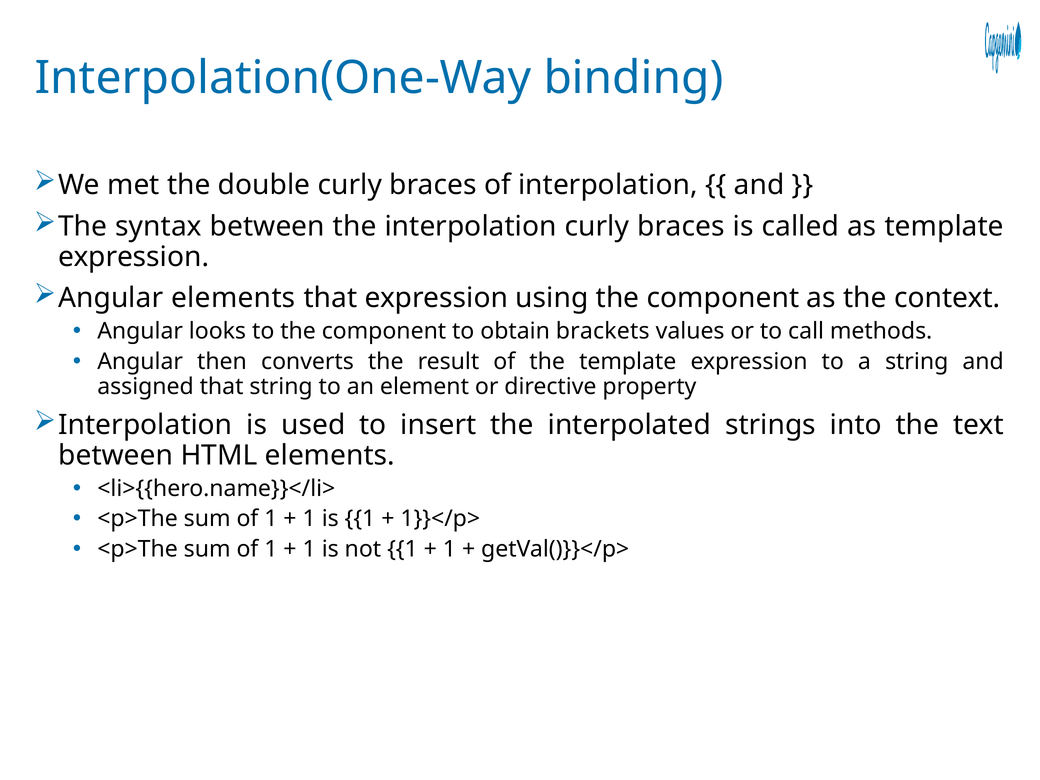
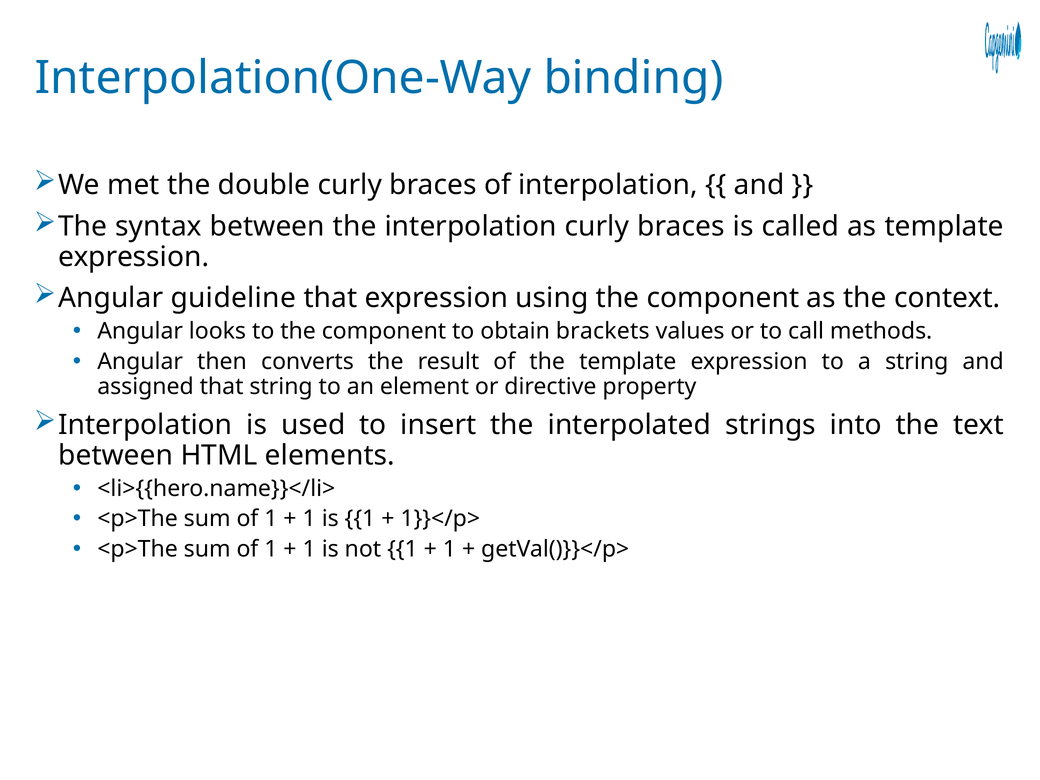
Angular elements: elements -> guideline (233, 298)
